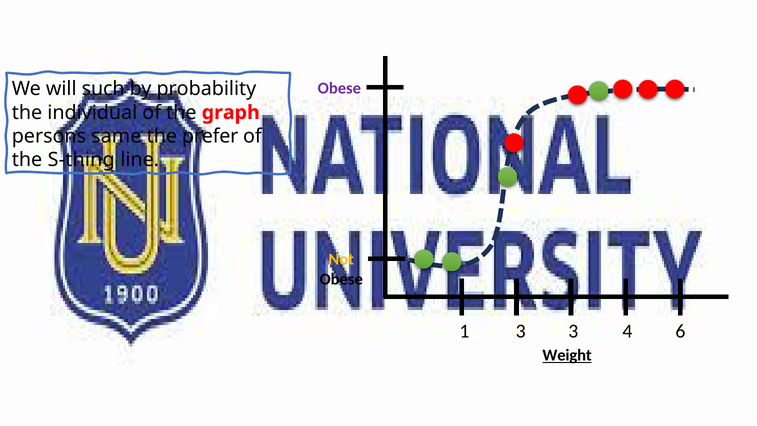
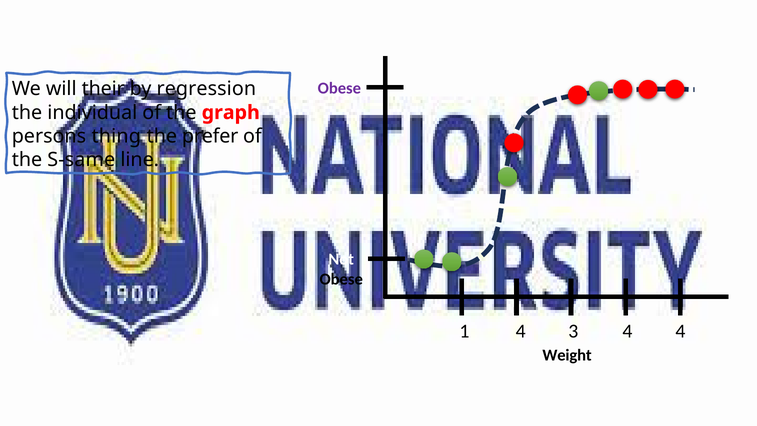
such: such -> their (103, 89)
probability: probability -> regression (206, 89)
same: same -> thing (116, 136)
S-thing: S-thing -> S-same (81, 160)
Not colour: yellow -> white (341, 259)
4 6: 6 -> 4 (680, 331)
1 3: 3 -> 4 (521, 331)
Weight underline: present -> none (567, 355)
